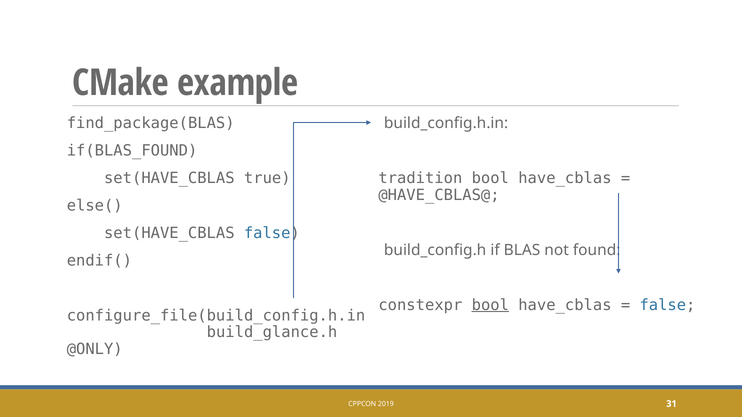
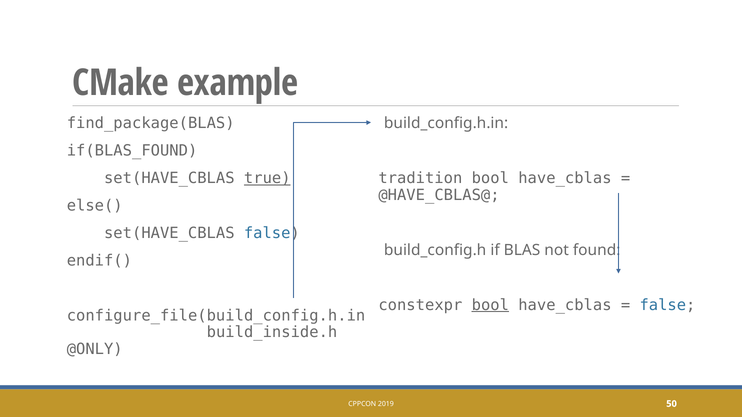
true underline: none -> present (267, 178)
build_glance.h: build_glance.h -> build_inside.h (272, 333)
31: 31 -> 50 (672, 404)
